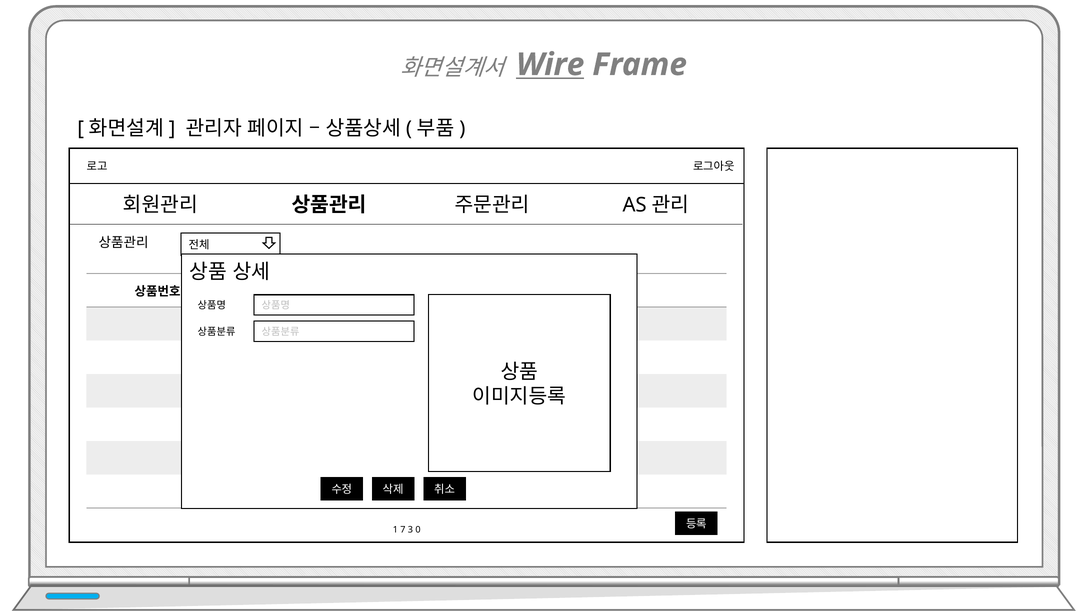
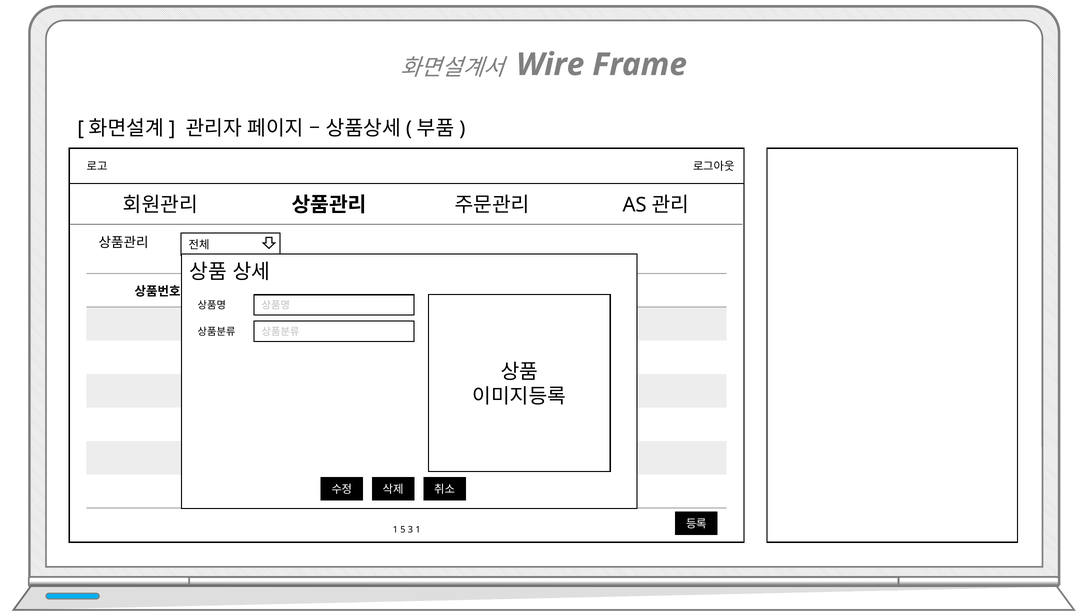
Wire underline: present -> none (550, 65)
7: 7 -> 5 (403, 530)
3 0: 0 -> 1 (418, 530)
